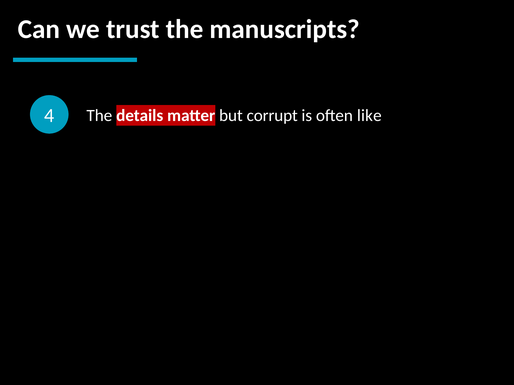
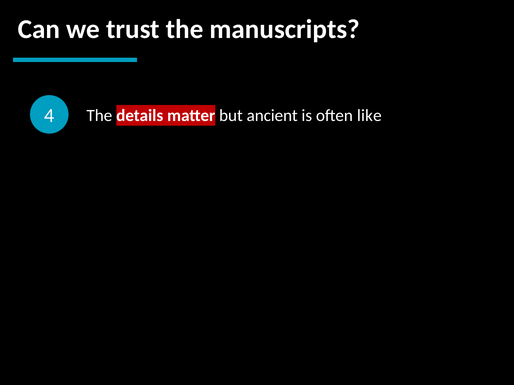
corrupt: corrupt -> ancient (272, 116)
